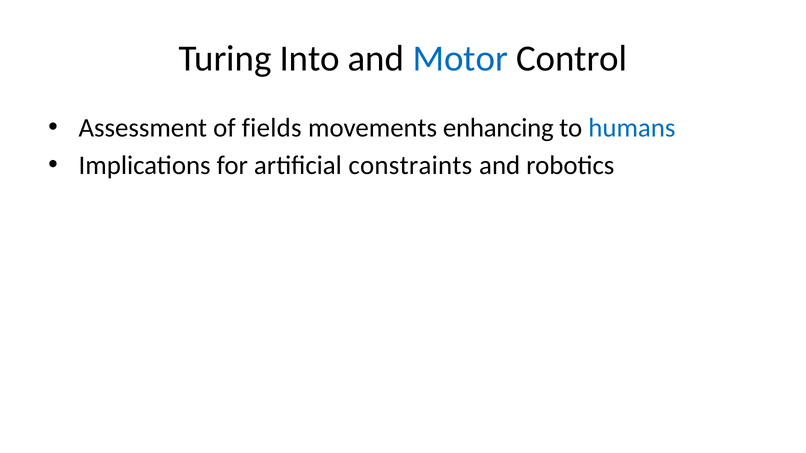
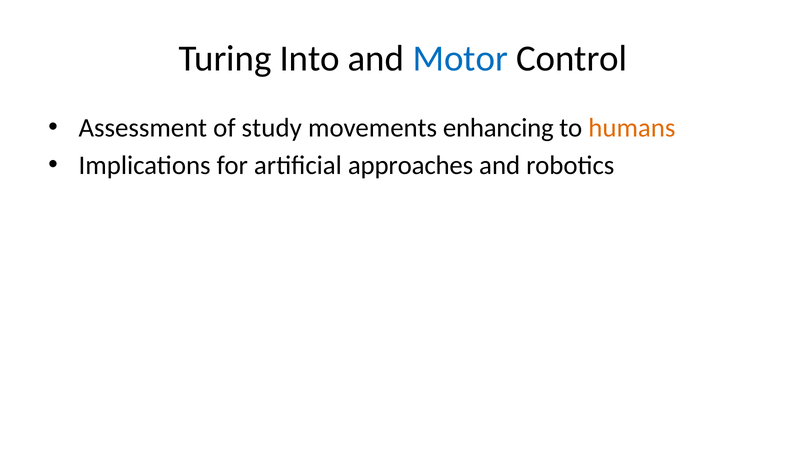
fields: fields -> study (272, 128)
humans colour: blue -> orange (632, 128)
constraints: constraints -> approaches (411, 165)
